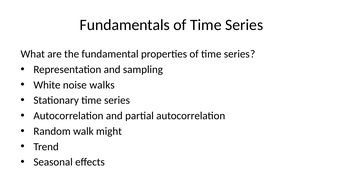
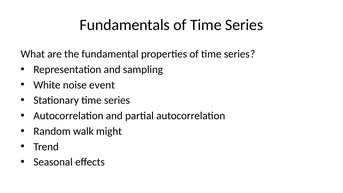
walks: walks -> event (102, 85)
